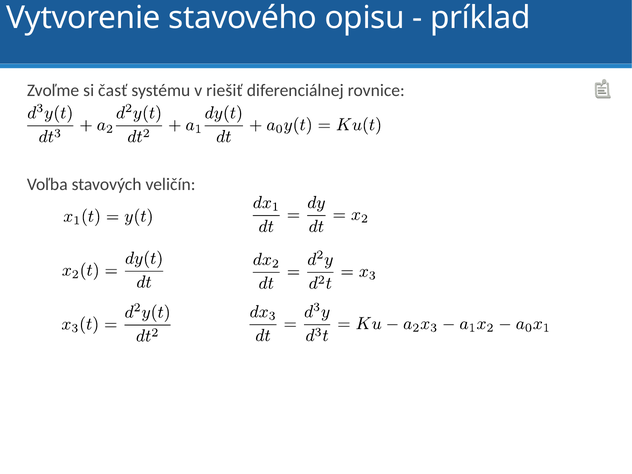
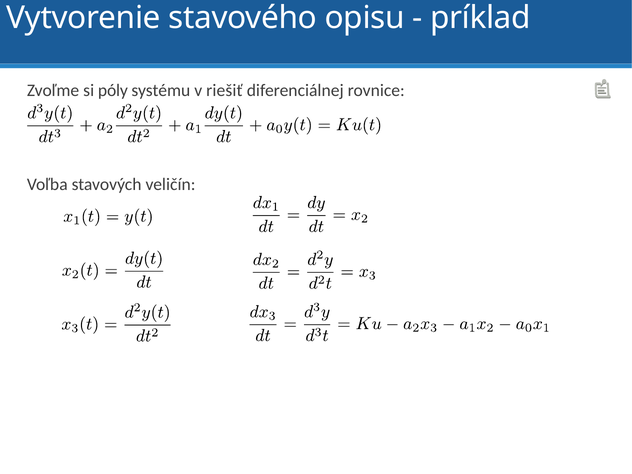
časť: časť -> póly (113, 91)
